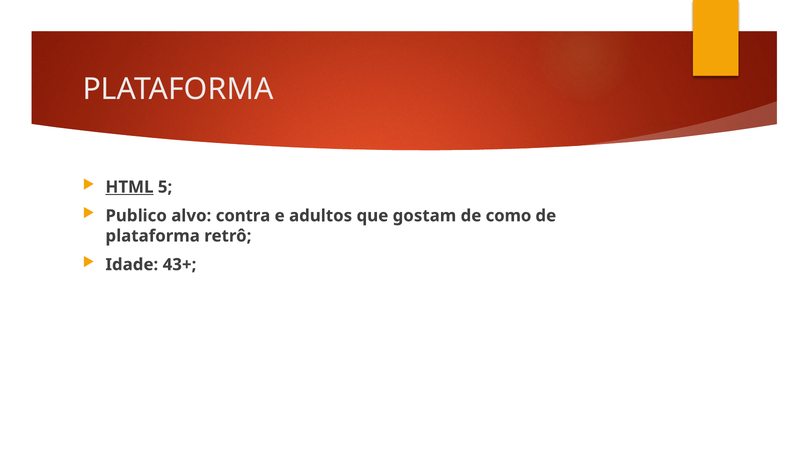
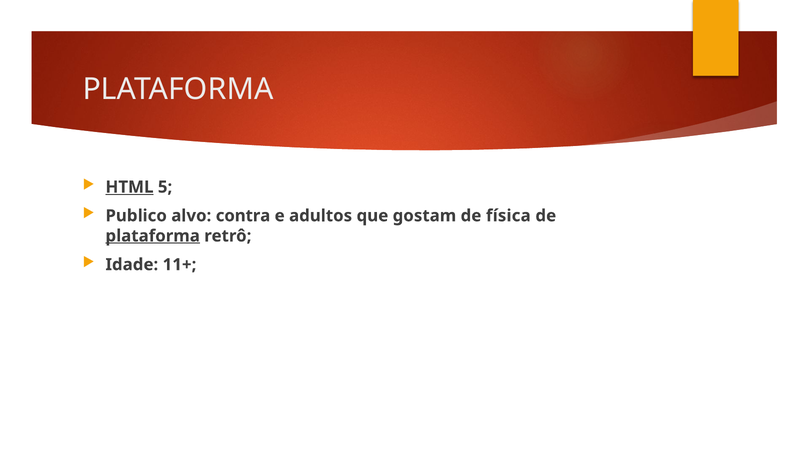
como: como -> física (508, 216)
plataforma underline: none -> present (153, 236)
43+: 43+ -> 11+ (180, 265)
